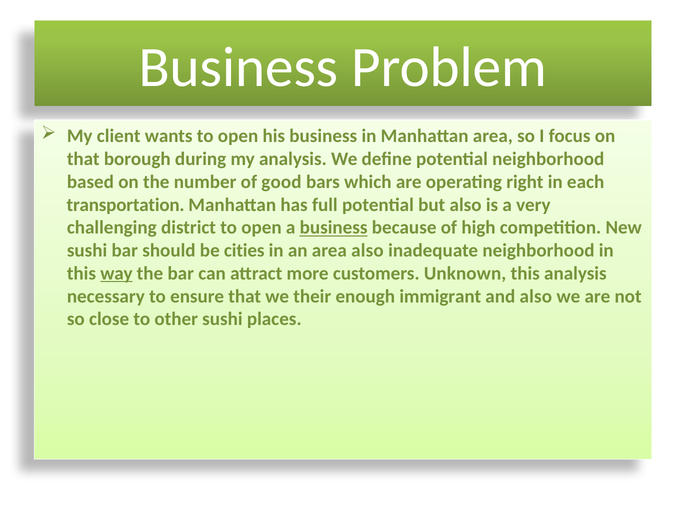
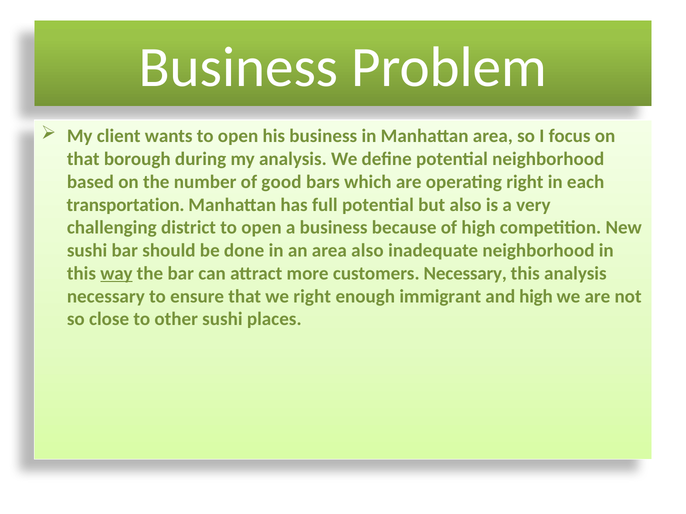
business underline: present -> none (334, 228)
cities: cities -> done (244, 251)
customers Unknown: Unknown -> Necessary (465, 274)
we their: their -> right (312, 297)
and also: also -> high (536, 297)
